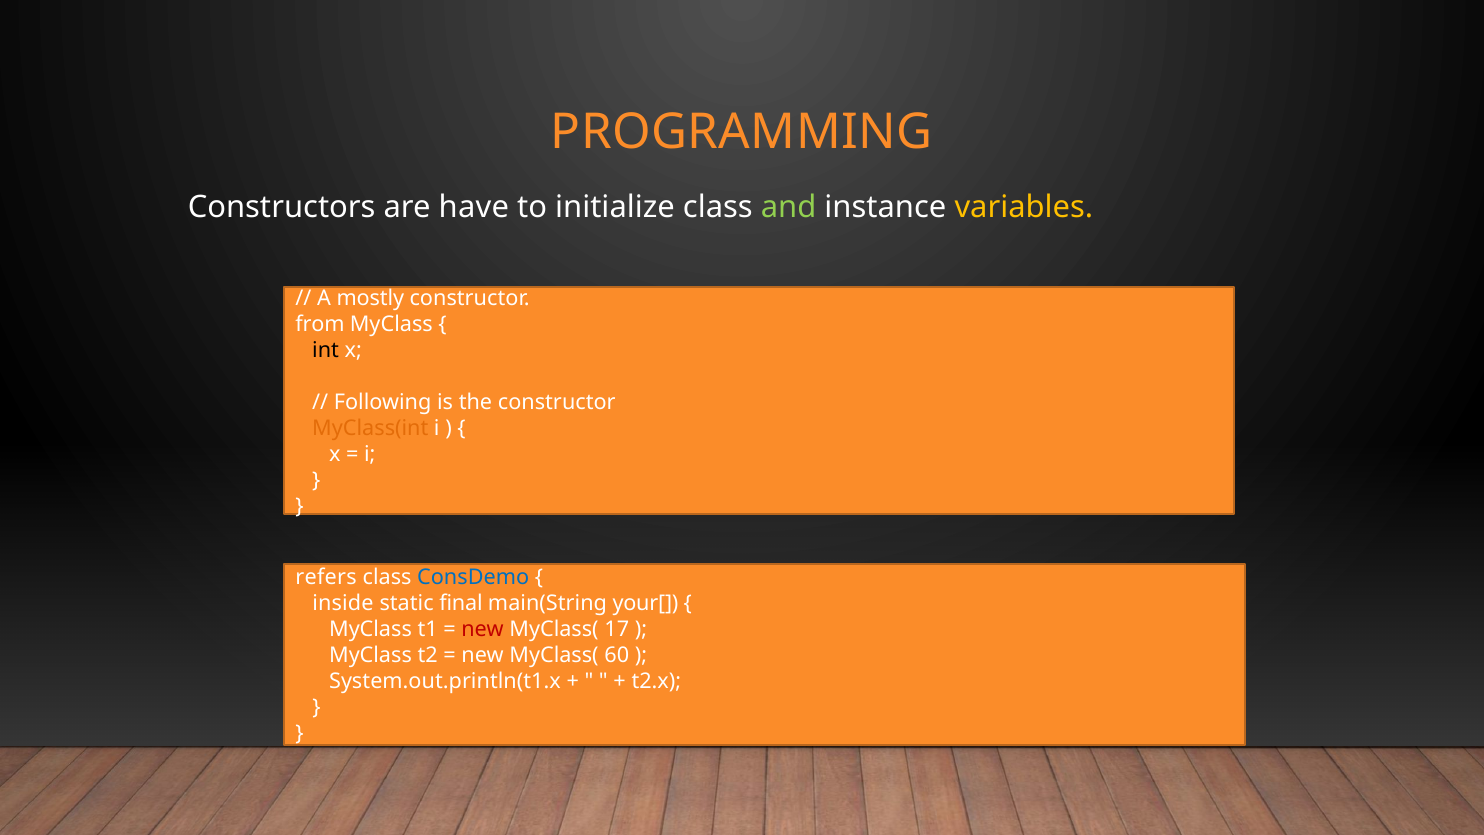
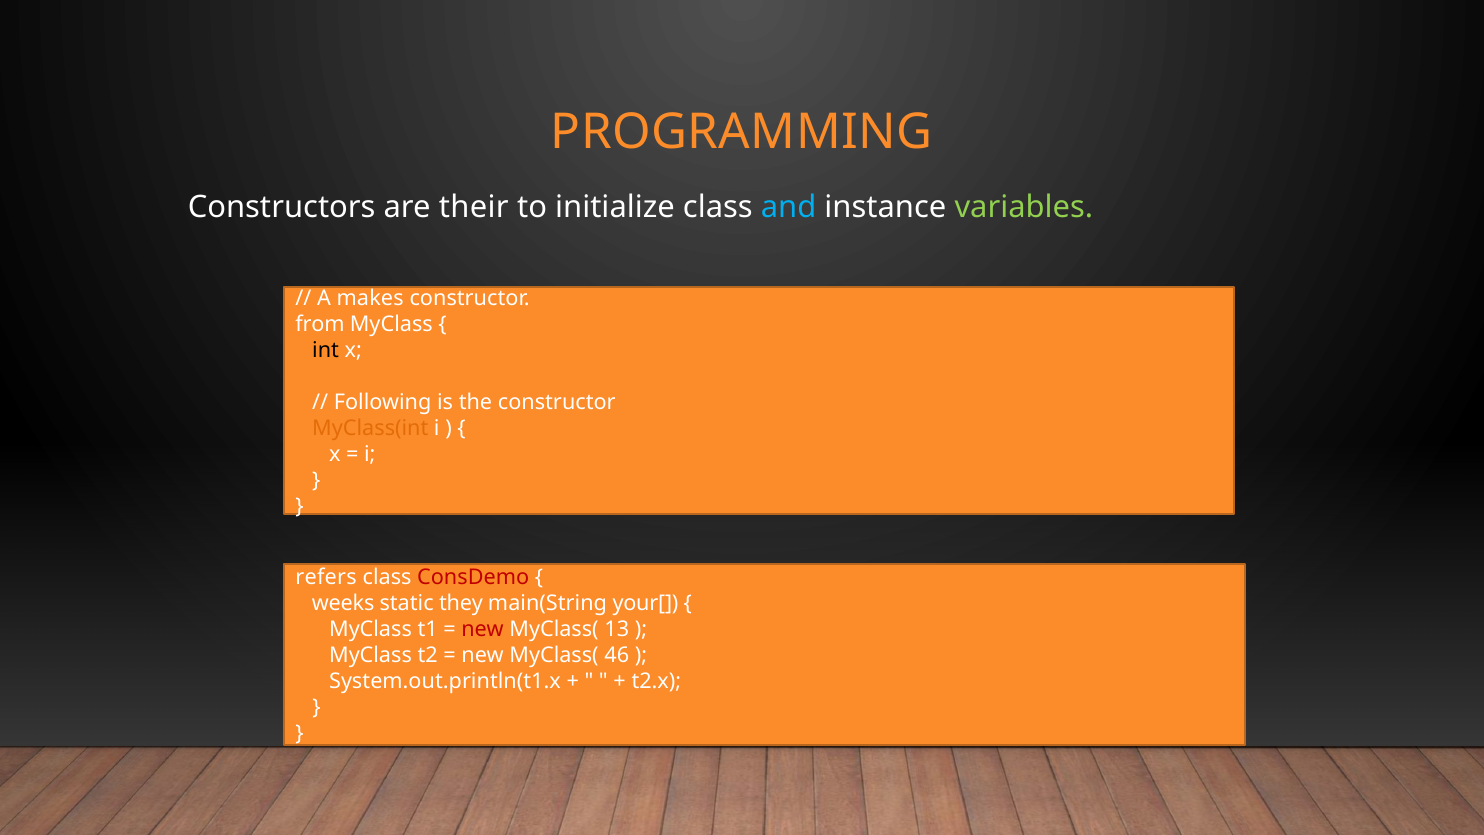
have: have -> their (474, 207)
and colour: light green -> light blue (789, 207)
variables colour: yellow -> light green (1024, 207)
mostly: mostly -> makes (370, 298)
ConsDemo colour: blue -> red (473, 578)
inside: inside -> weeks (343, 604)
final: final -> they (461, 604)
17: 17 -> 13 (617, 630)
60: 60 -> 46 (617, 656)
